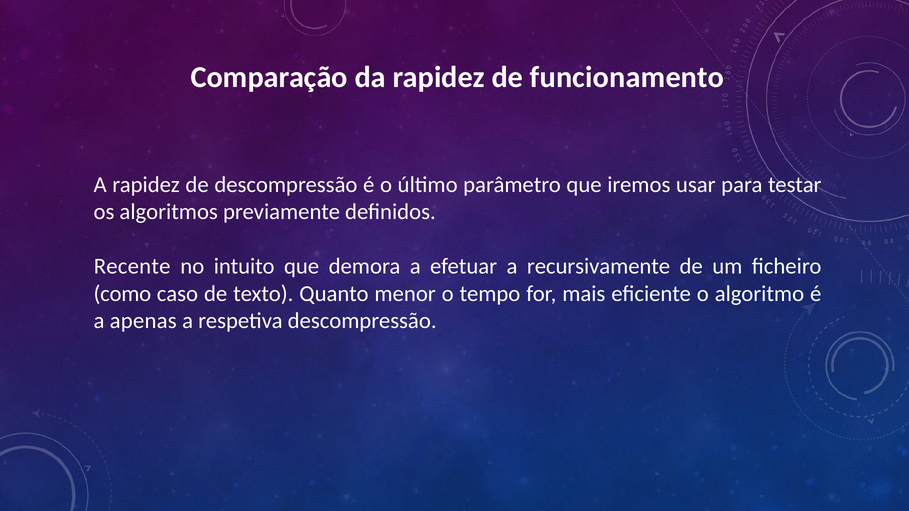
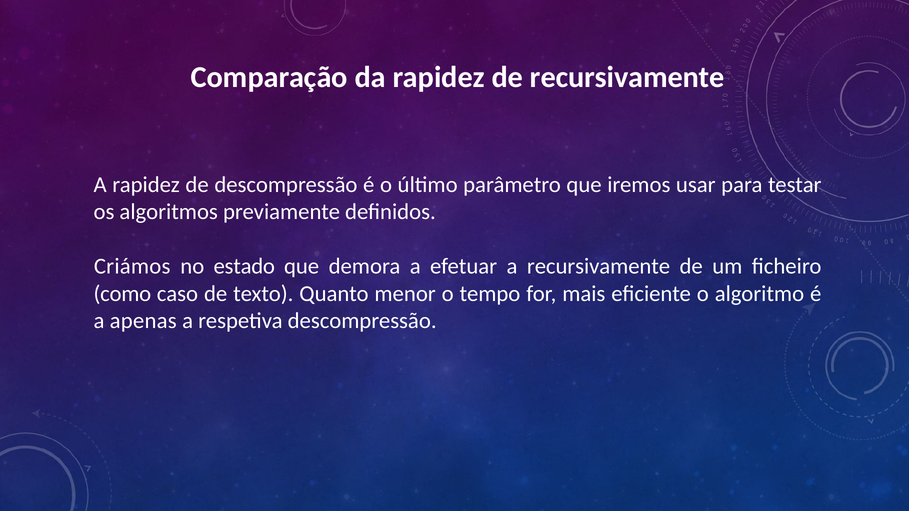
de funcionamento: funcionamento -> recursivamente (627, 77)
Recente: Recente -> Criámos (132, 267)
intuito: intuito -> estado (244, 267)
